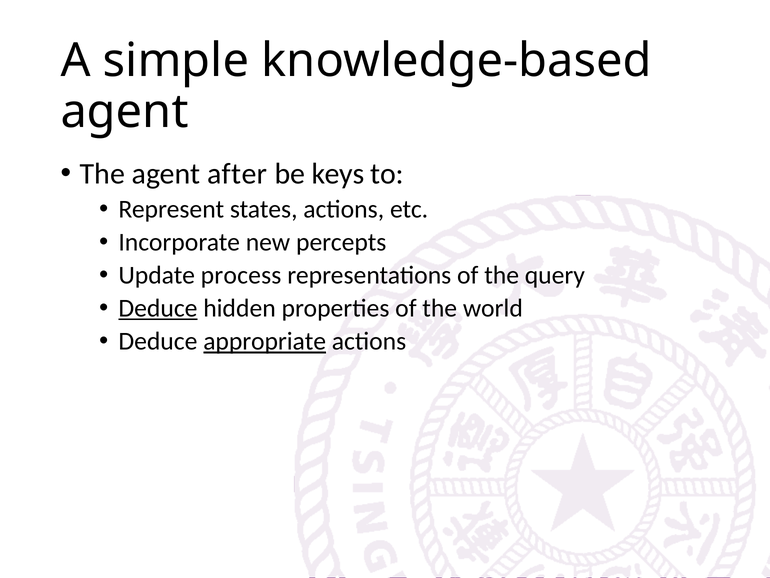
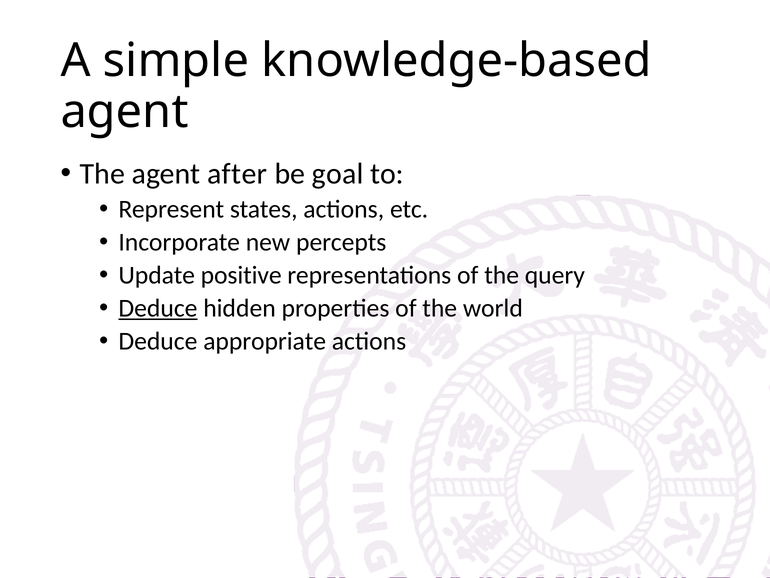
keys: keys -> goal (338, 174)
process: process -> positive (241, 275)
appropriate underline: present -> none (265, 341)
